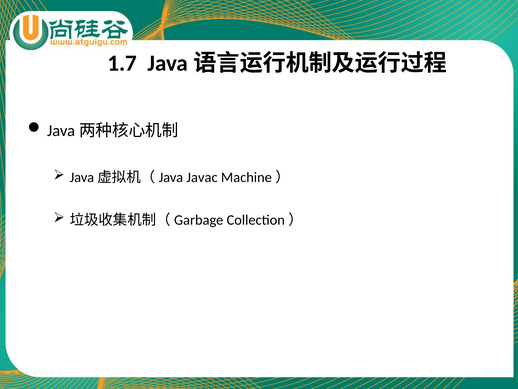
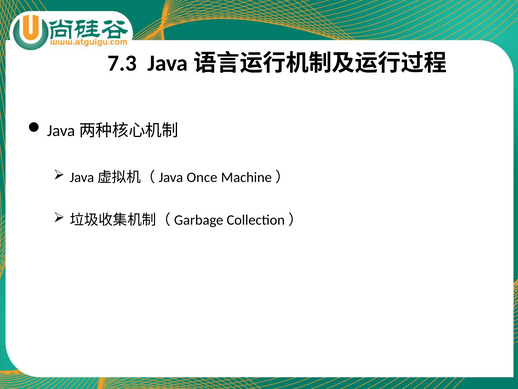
1.7: 1.7 -> 7.3 (122, 63)
Javac: Javac -> Once (202, 177)
